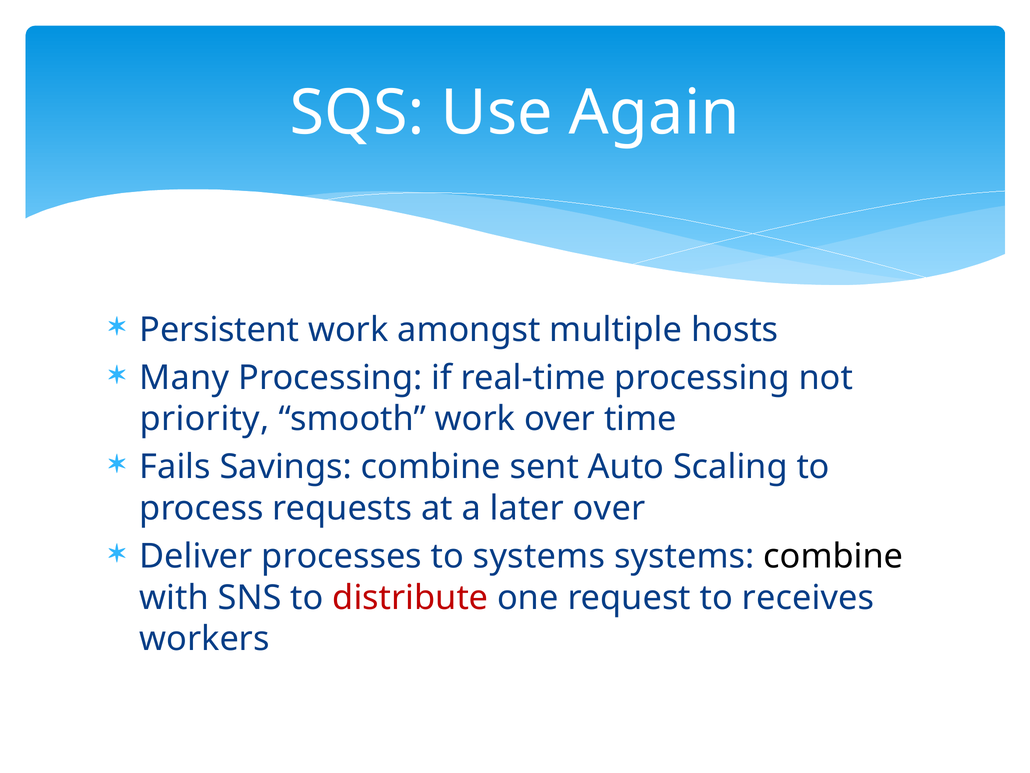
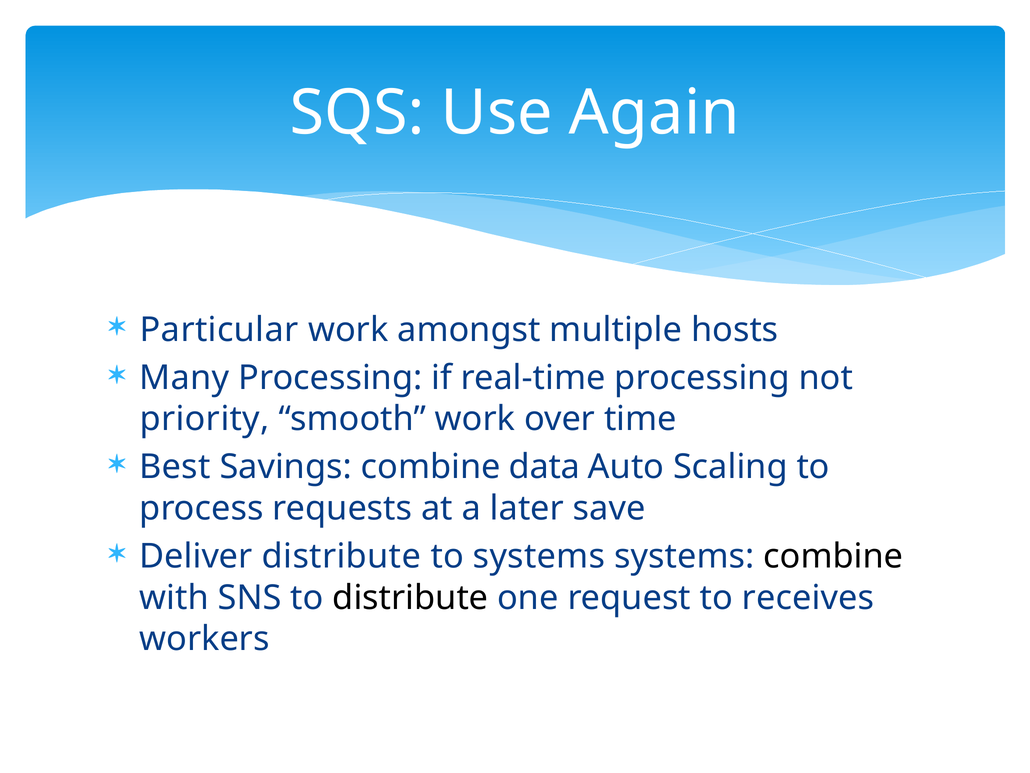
Persistent: Persistent -> Particular (219, 330)
Fails: Fails -> Best (175, 467)
sent: sent -> data (544, 467)
later over: over -> save (609, 508)
Deliver processes: processes -> distribute (342, 556)
distribute colour: red -> black (410, 597)
